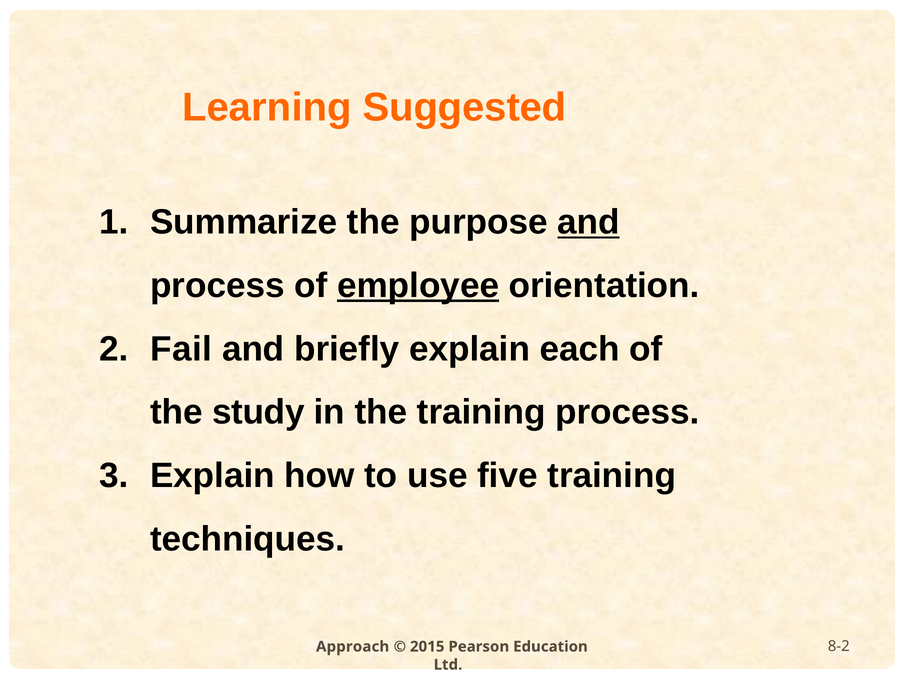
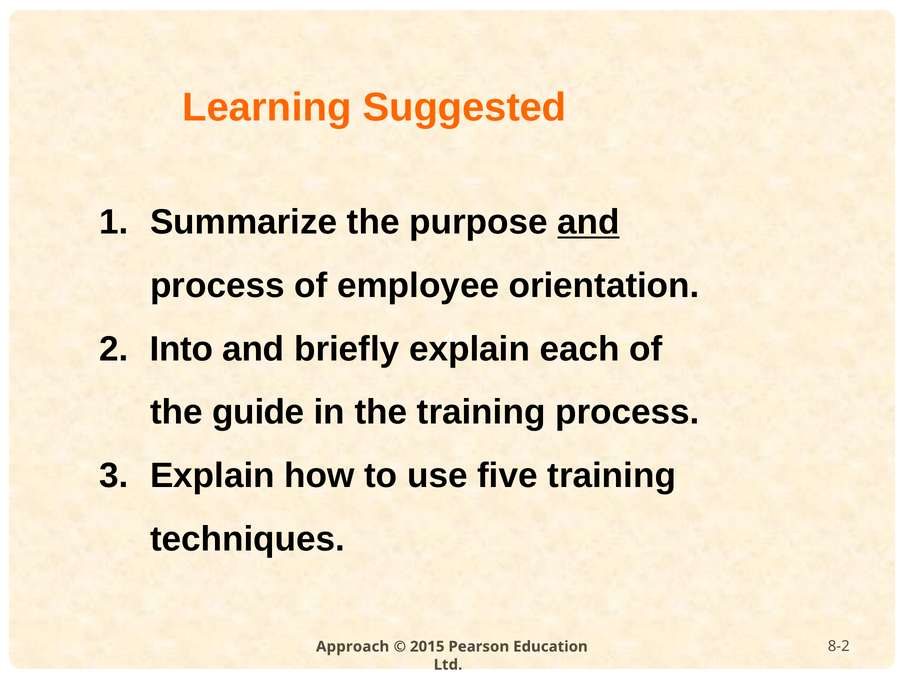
employee underline: present -> none (418, 286)
Fail: Fail -> Into (181, 349)
study: study -> guide (258, 412)
